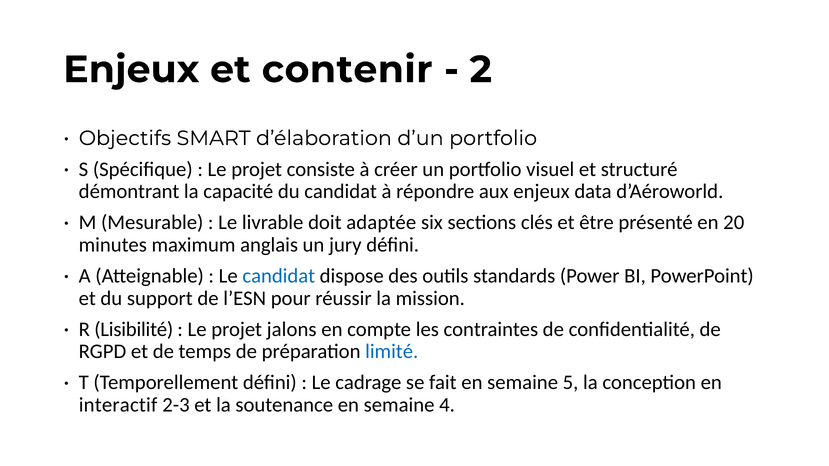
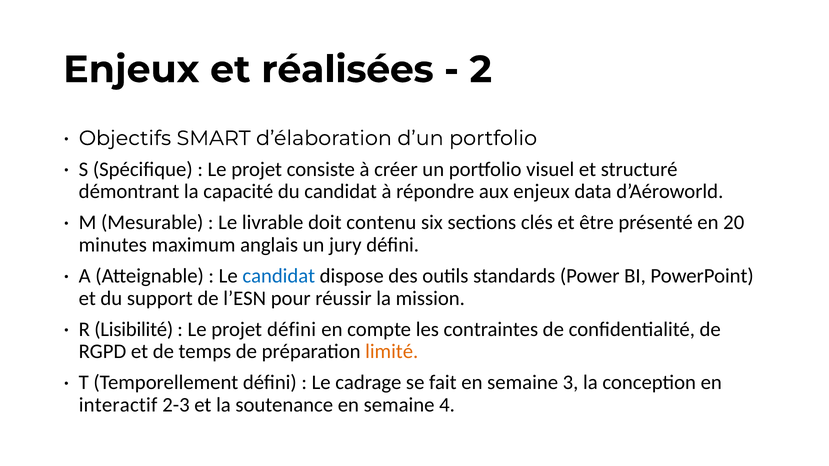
contenir: contenir -> réalisées (348, 70)
adaptée: adaptée -> contenu (381, 223)
projet jalons: jalons -> défini (292, 329)
limité colour: blue -> orange (392, 352)
5: 5 -> 3 (571, 383)
